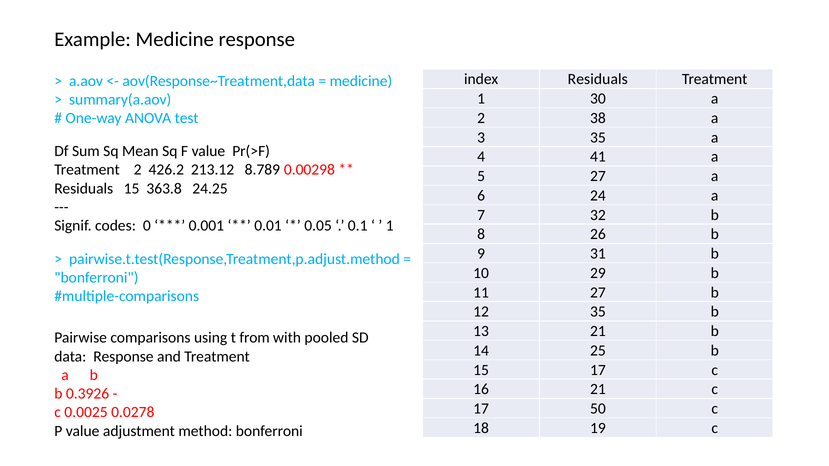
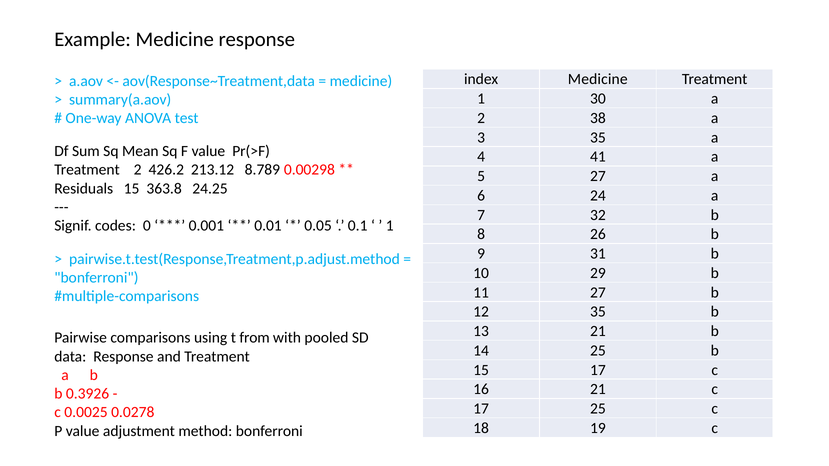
index Residuals: Residuals -> Medicine (598, 79)
17 50: 50 -> 25 (598, 409)
